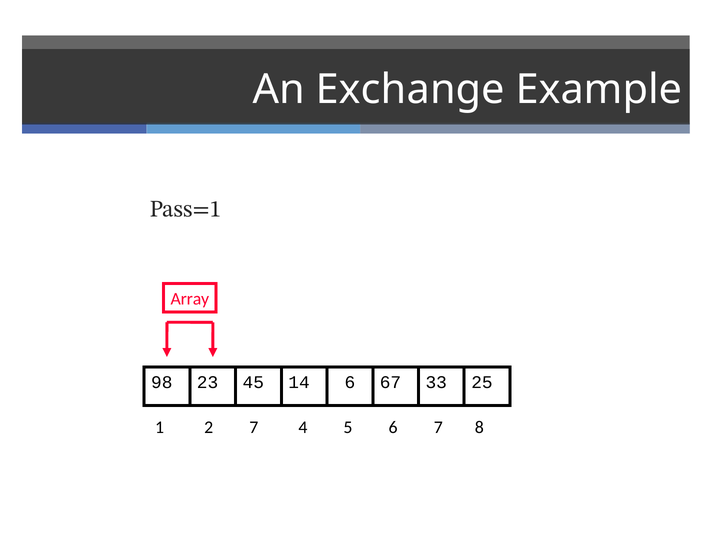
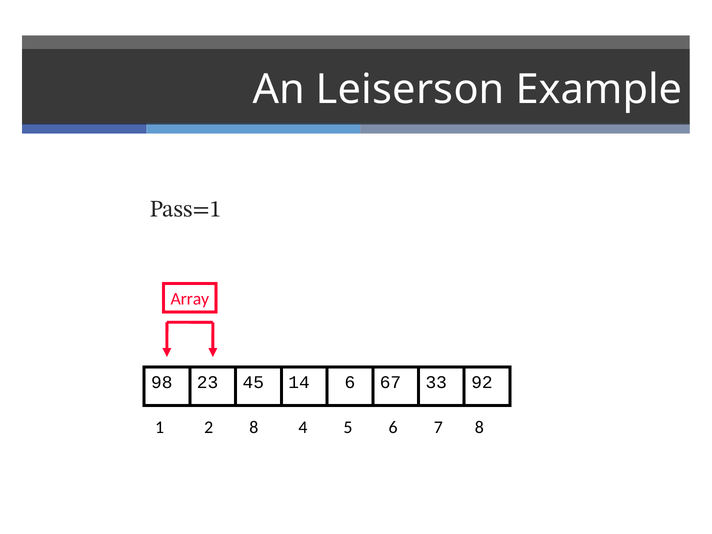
Exchange: Exchange -> Leiserson (410, 90)
25: 25 -> 92 (482, 383)
2 7: 7 -> 8 (254, 428)
